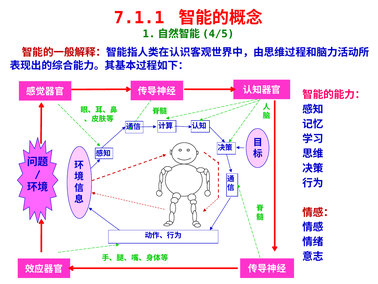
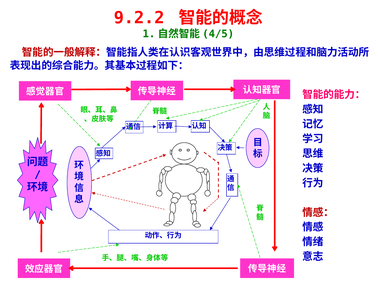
7.1.1: 7.1.1 -> 9.2.2 (139, 18)
